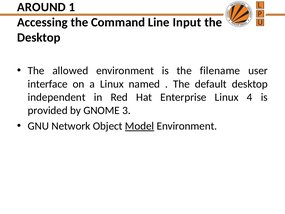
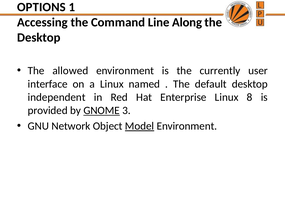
AROUND: AROUND -> OPTIONS (41, 7)
Input: Input -> Along (187, 22)
filename: filename -> currently (220, 71)
4: 4 -> 8 (250, 97)
GNOME underline: none -> present (102, 110)
